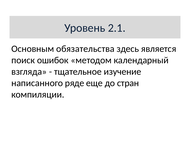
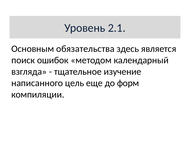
ряде: ряде -> цель (75, 83)
стран: стран -> форм (128, 83)
